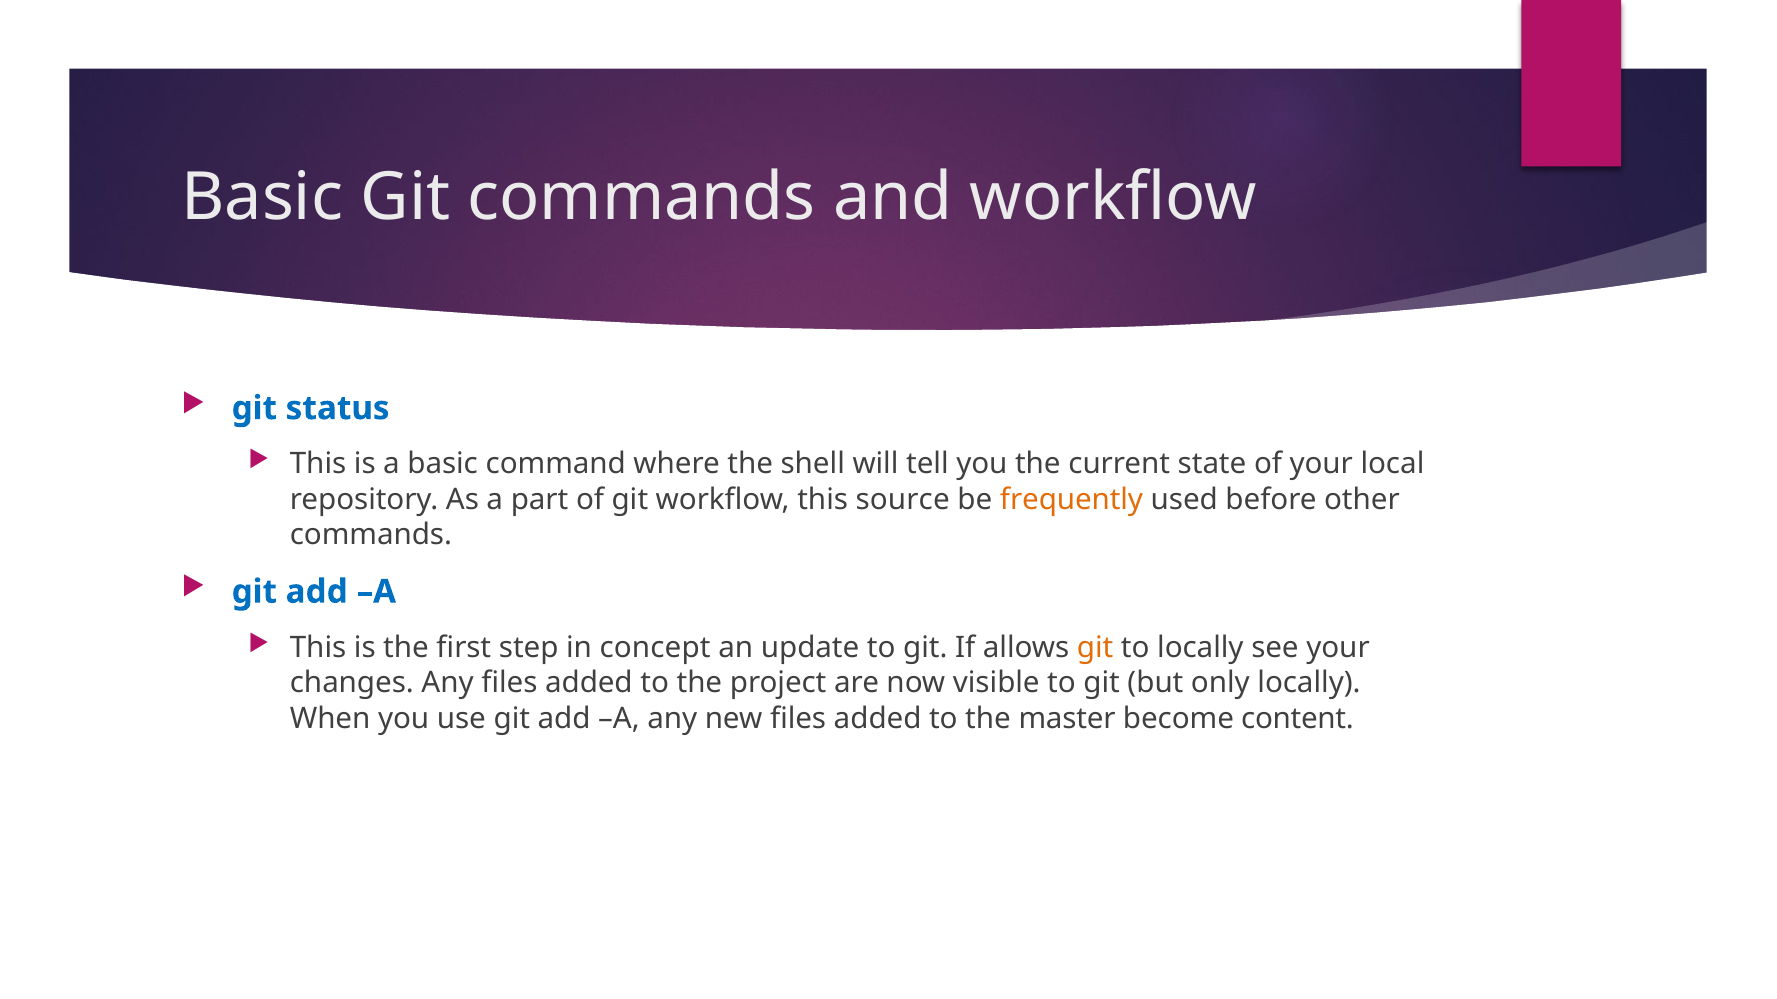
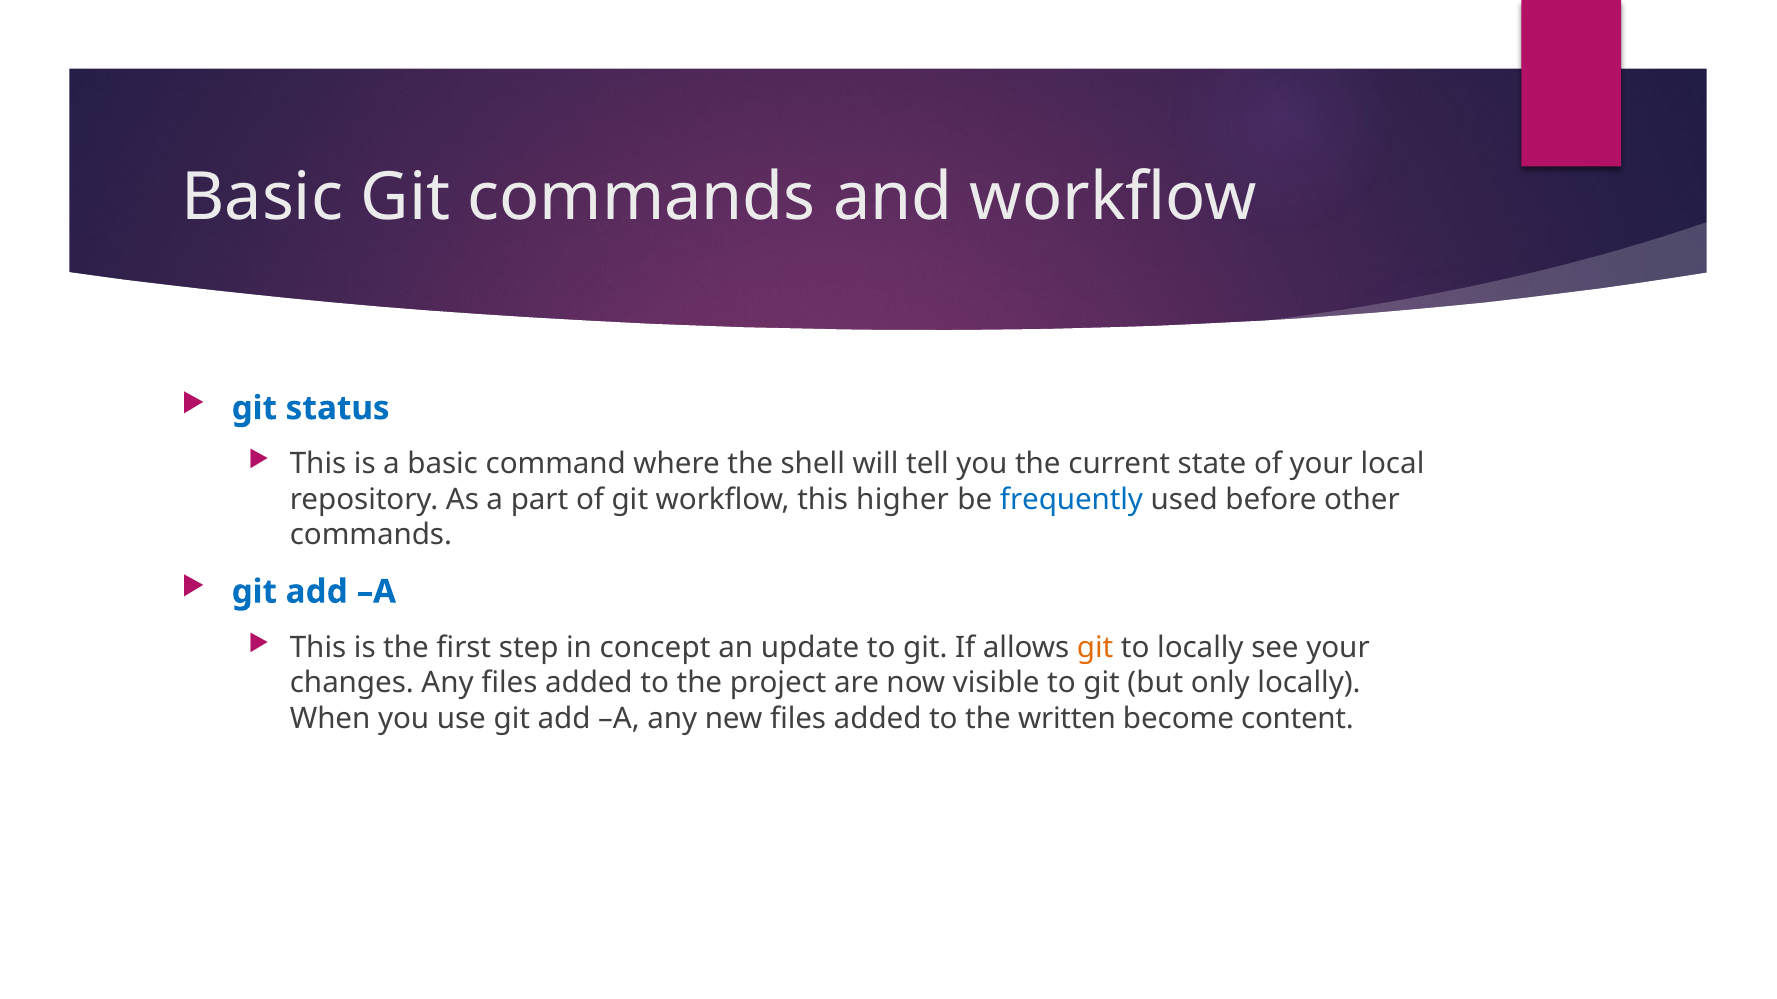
source: source -> higher (903, 500)
frequently colour: orange -> blue (1072, 500)
master: master -> written (1067, 719)
